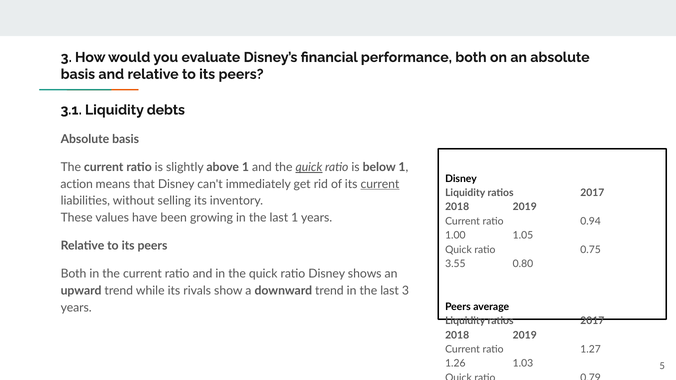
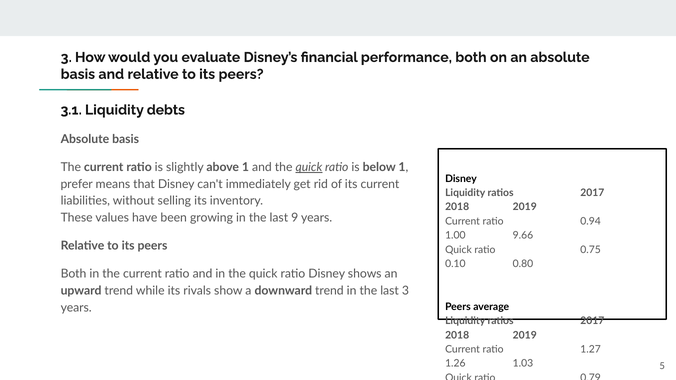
action: action -> prefer (77, 184)
current underline: present -> none (380, 184)
last 1: 1 -> 9 (295, 218)
1.05: 1.05 -> 9.66 (523, 236)
3.55: 3.55 -> 0.10 (455, 264)
